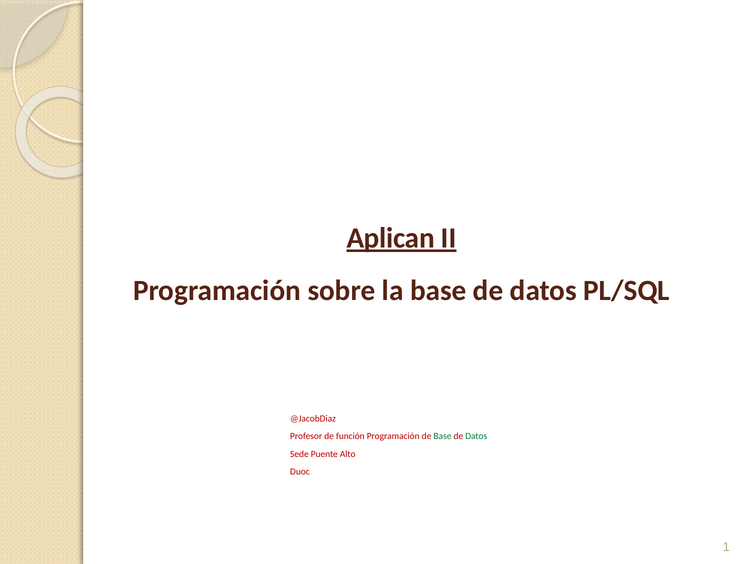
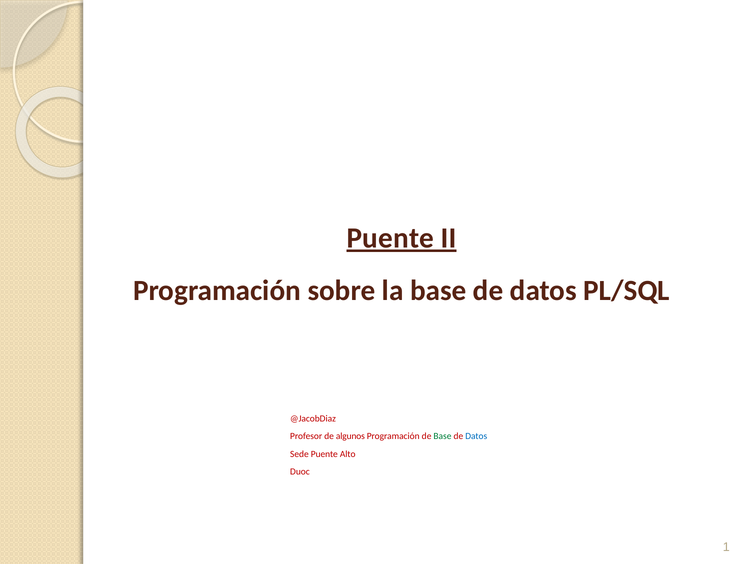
Aplican: Aplican -> Puente (390, 238)
función: función -> algunos (350, 436)
Datos colour: green -> blue (476, 436)
